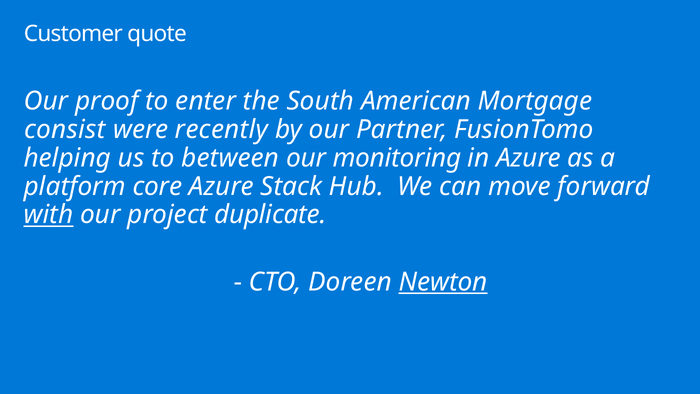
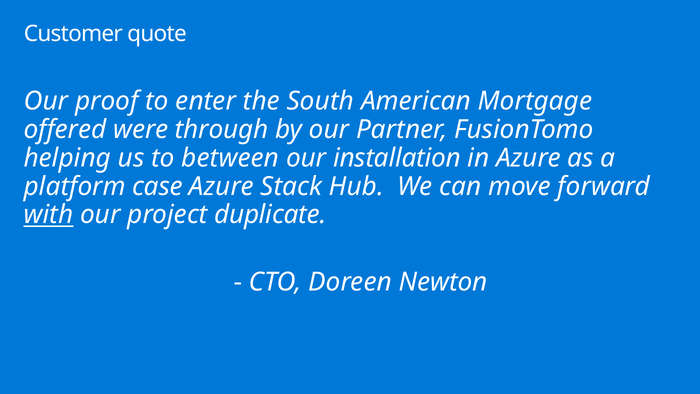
consist: consist -> offered (65, 130)
recently: recently -> through (222, 130)
monitoring: monitoring -> installation (397, 158)
core: core -> case (158, 186)
Newton underline: present -> none (443, 282)
